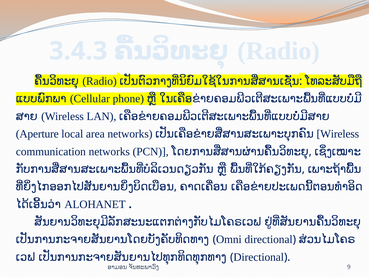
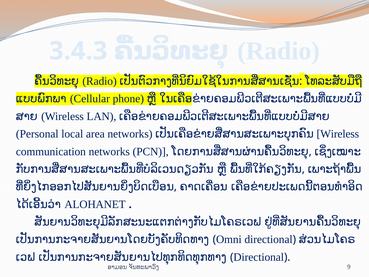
Aperture: Aperture -> Personal (37, 134)
